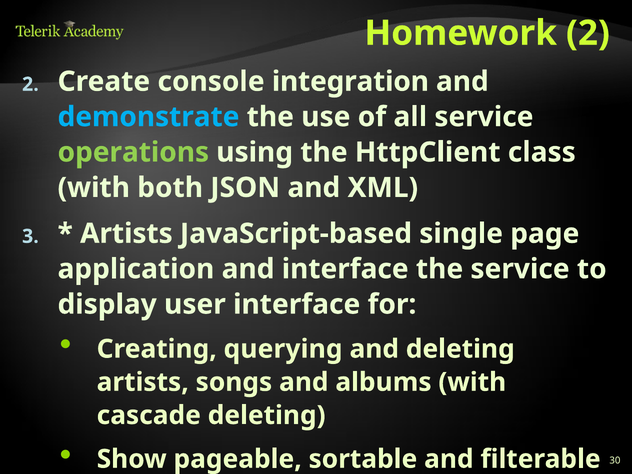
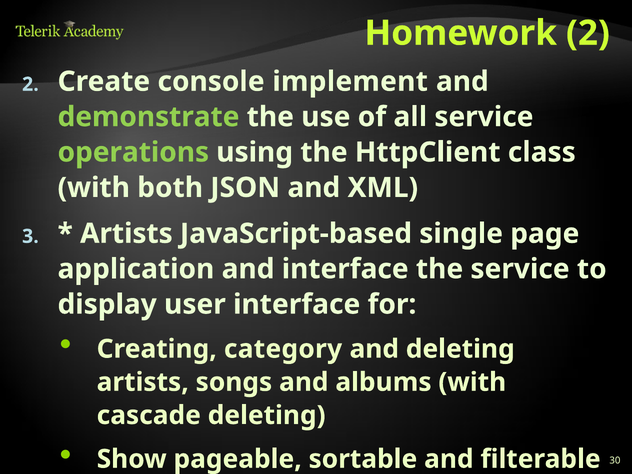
integration: integration -> implement (350, 82)
demonstrate colour: light blue -> light green (149, 117)
querying: querying -> category (283, 349)
